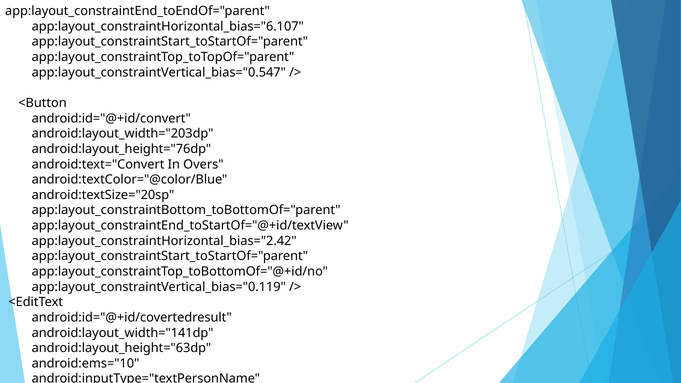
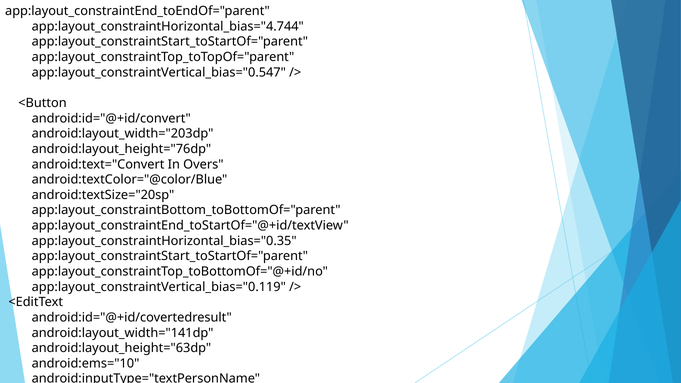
app:layout_constraintHorizontal_bias="6.107: app:layout_constraintHorizontal_bias="6.107 -> app:layout_constraintHorizontal_bias="4.744 (168, 26)
app:layout_constraintHorizontal_bias="2.42: app:layout_constraintHorizontal_bias="2.42 -> app:layout_constraintHorizontal_bias="0.35 (164, 241)
